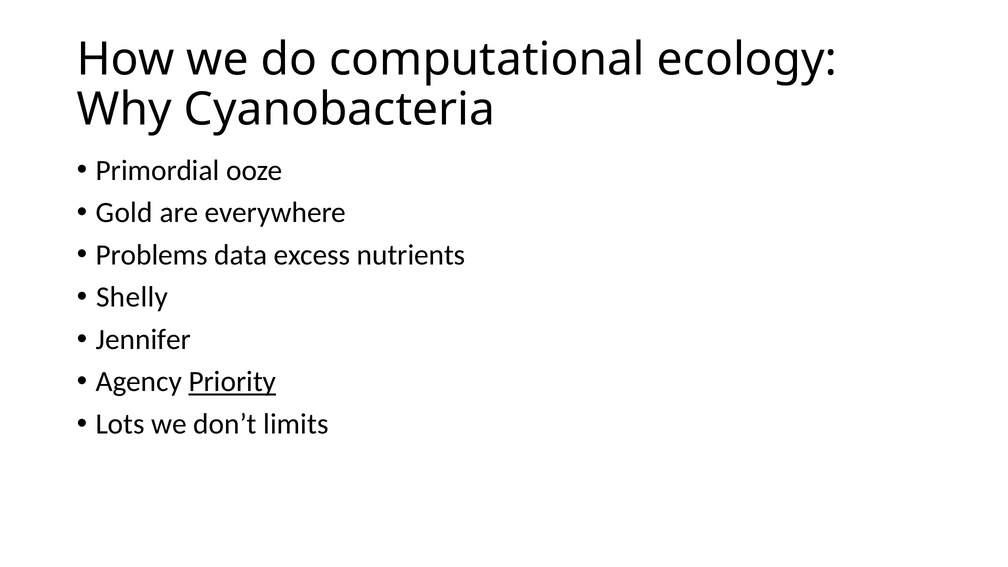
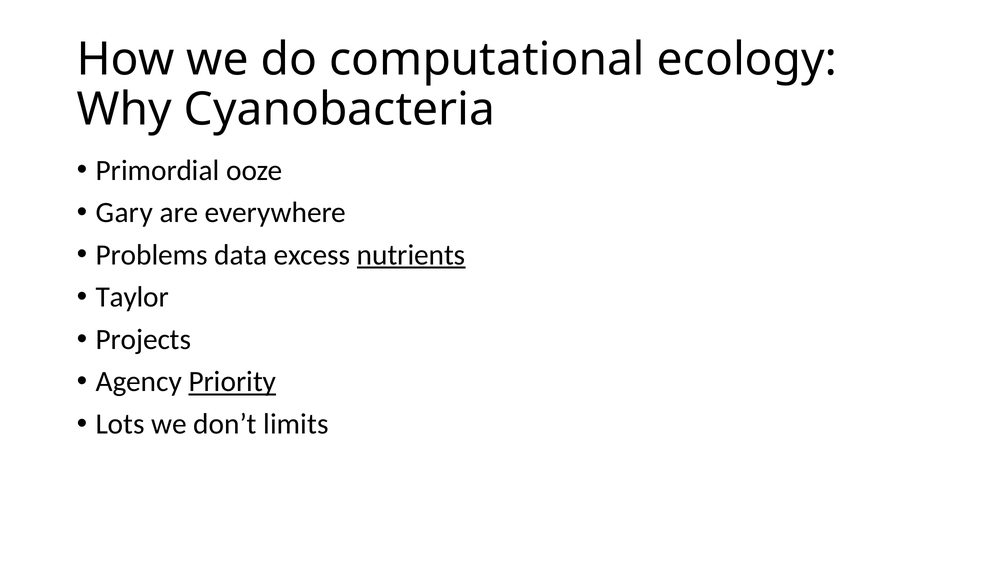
Gold: Gold -> Gary (124, 213)
nutrients underline: none -> present (411, 255)
Shelly: Shelly -> Taylor (132, 297)
Jennifer: Jennifer -> Projects (143, 339)
